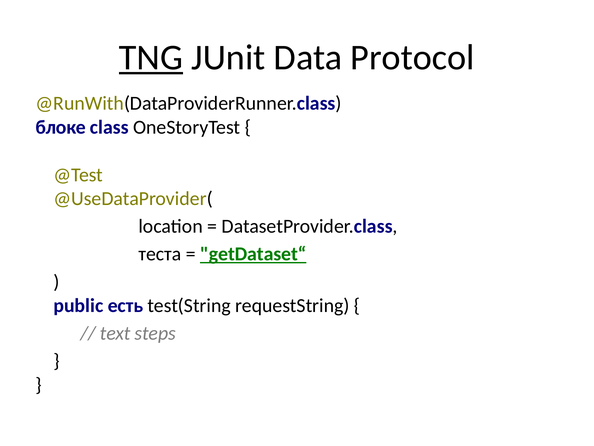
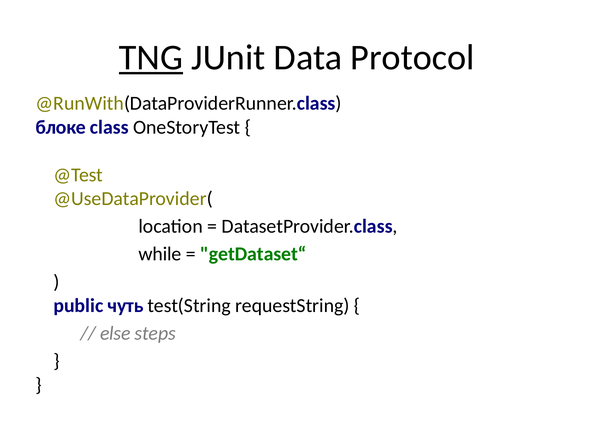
теста: теста -> while (160, 254)
getDataset“ underline: present -> none (253, 254)
есть: есть -> чуть (125, 305)
text: text -> else (115, 333)
